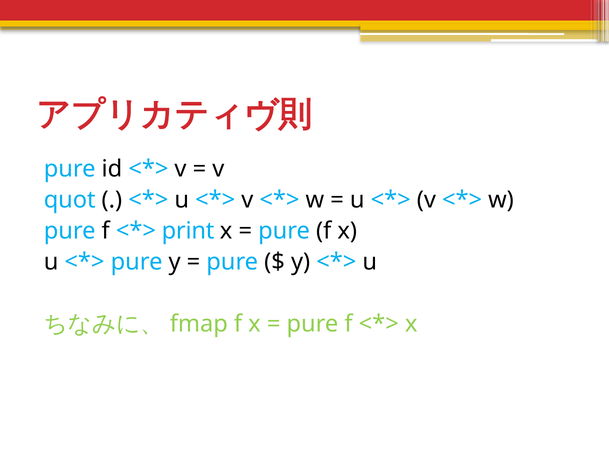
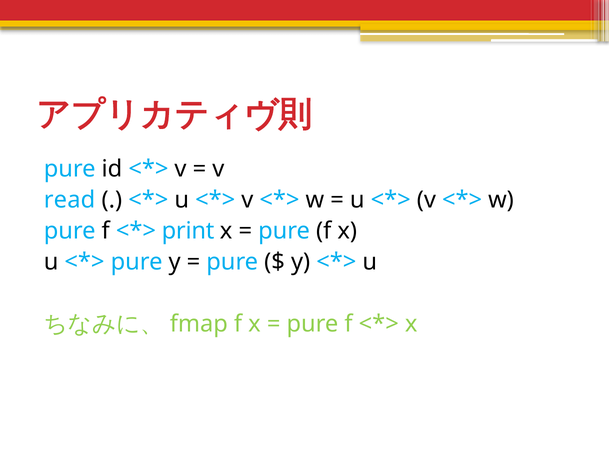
quot: quot -> read (70, 200)
